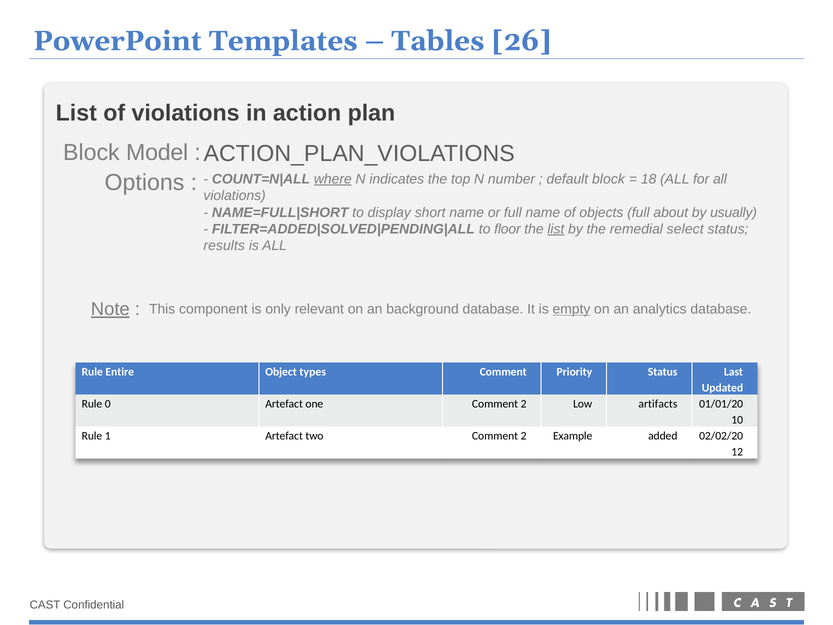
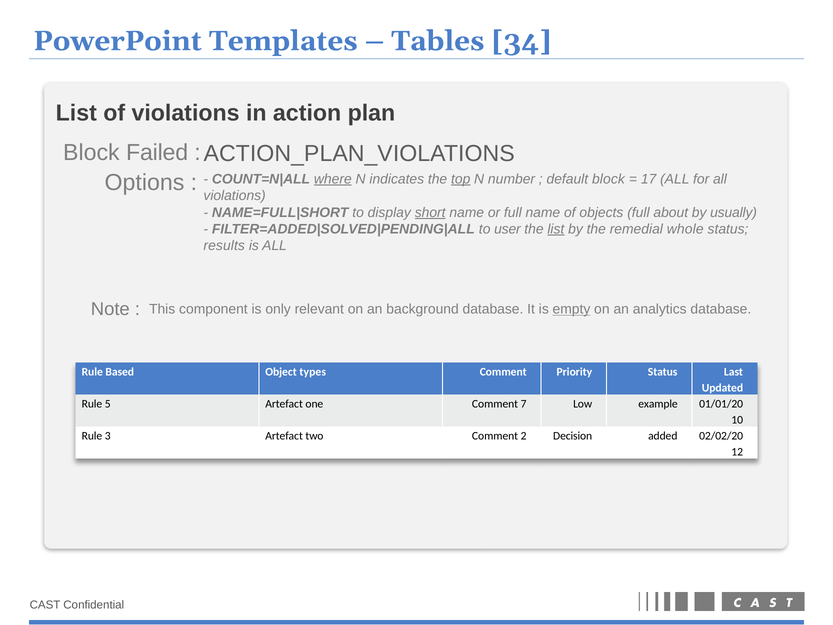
26: 26 -> 34 (521, 41)
Model: Model -> Failed (157, 152)
top underline: none -> present (461, 179)
18: 18 -> 17 (649, 179)
short underline: none -> present (430, 212)
floor: floor -> user (507, 229)
select: select -> whole (685, 229)
Note underline: present -> none (110, 309)
Entire: Entire -> Based (120, 372)
0: 0 -> 5 (108, 404)
one Comment 2: 2 -> 7 (524, 404)
artifacts: artifacts -> example (658, 404)
1: 1 -> 3 (108, 436)
Example: Example -> Decision (573, 436)
